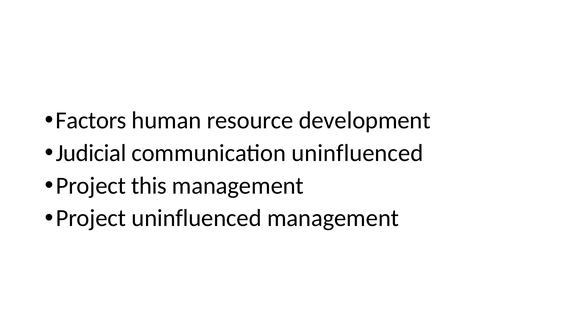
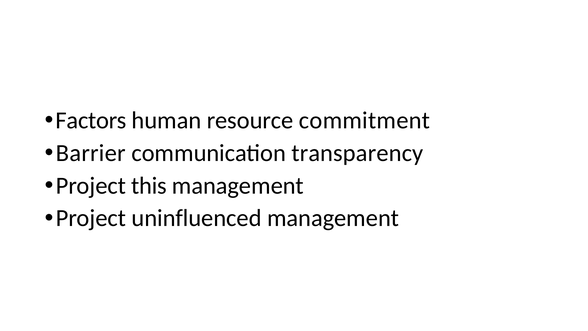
development: development -> commitment (365, 120)
Judicial: Judicial -> Barrier (91, 153)
communication uninfluenced: uninfluenced -> transparency (357, 153)
